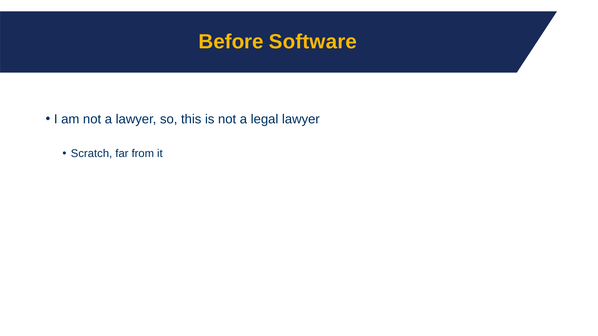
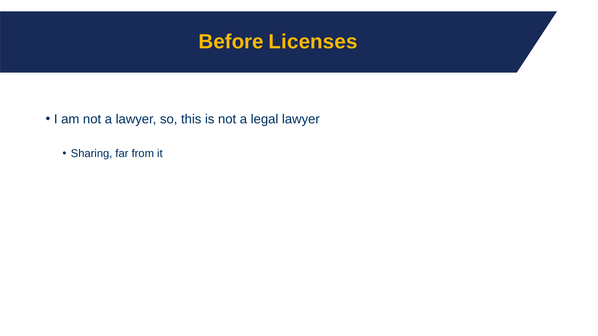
Software: Software -> Licenses (313, 42)
Scratch: Scratch -> Sharing (92, 154)
